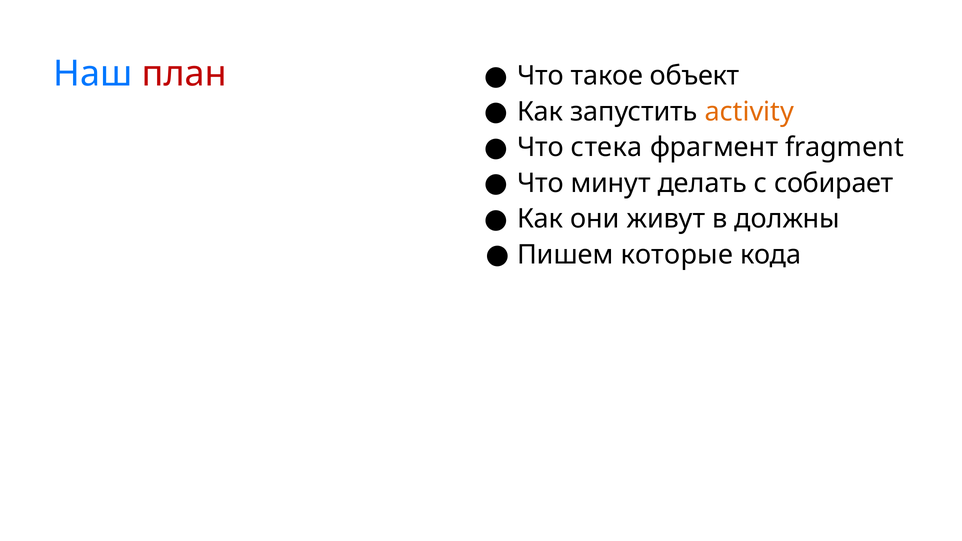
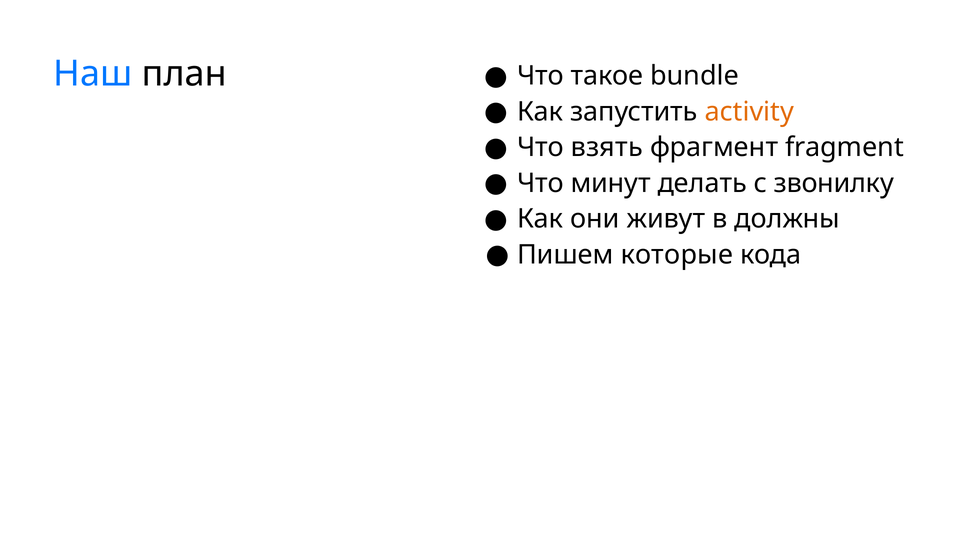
план colour: red -> black (184, 74)
объект: объект -> bundle (695, 76)
стека: стека -> взять (607, 147)
собирает: собирает -> звонилку (834, 183)
